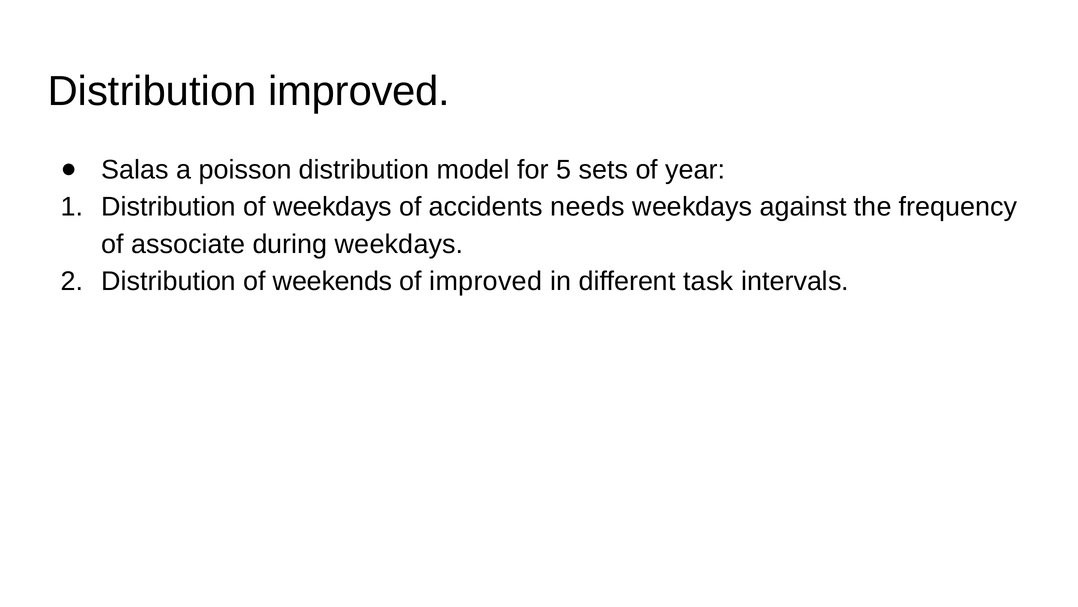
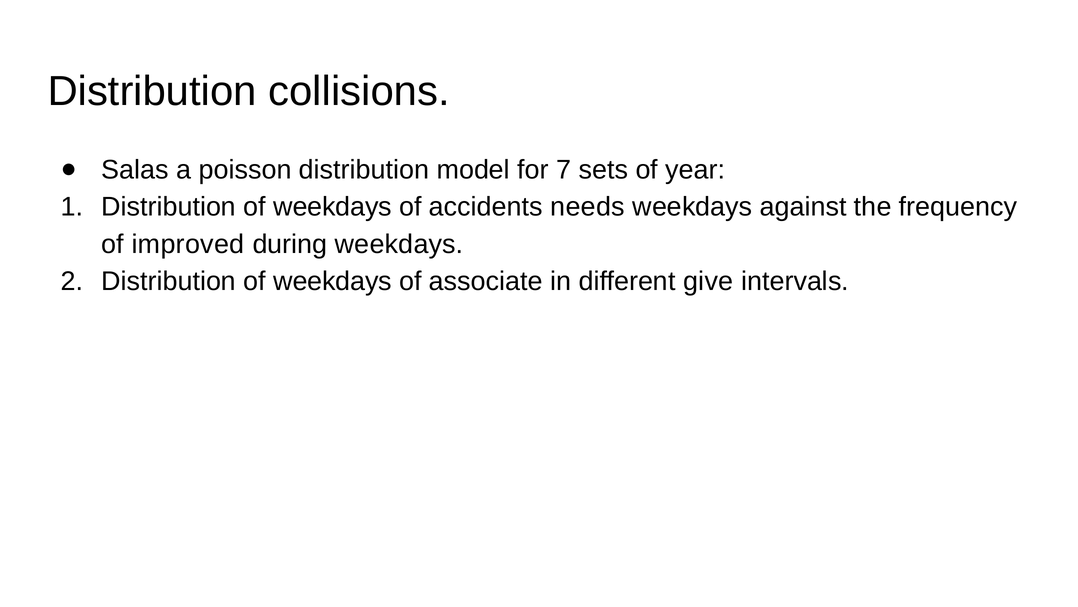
Distribution improved: improved -> collisions (359, 91)
5: 5 -> 7 (564, 170)
associate: associate -> improved (188, 244)
2 Distribution of weekends: weekends -> weekdays (333, 281)
of improved: improved -> associate (486, 281)
task: task -> give (708, 281)
